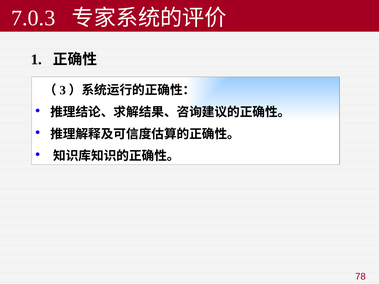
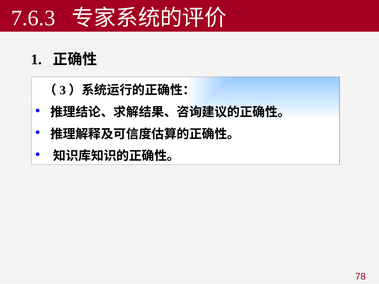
7.0.3: 7.0.3 -> 7.6.3 (33, 18)
